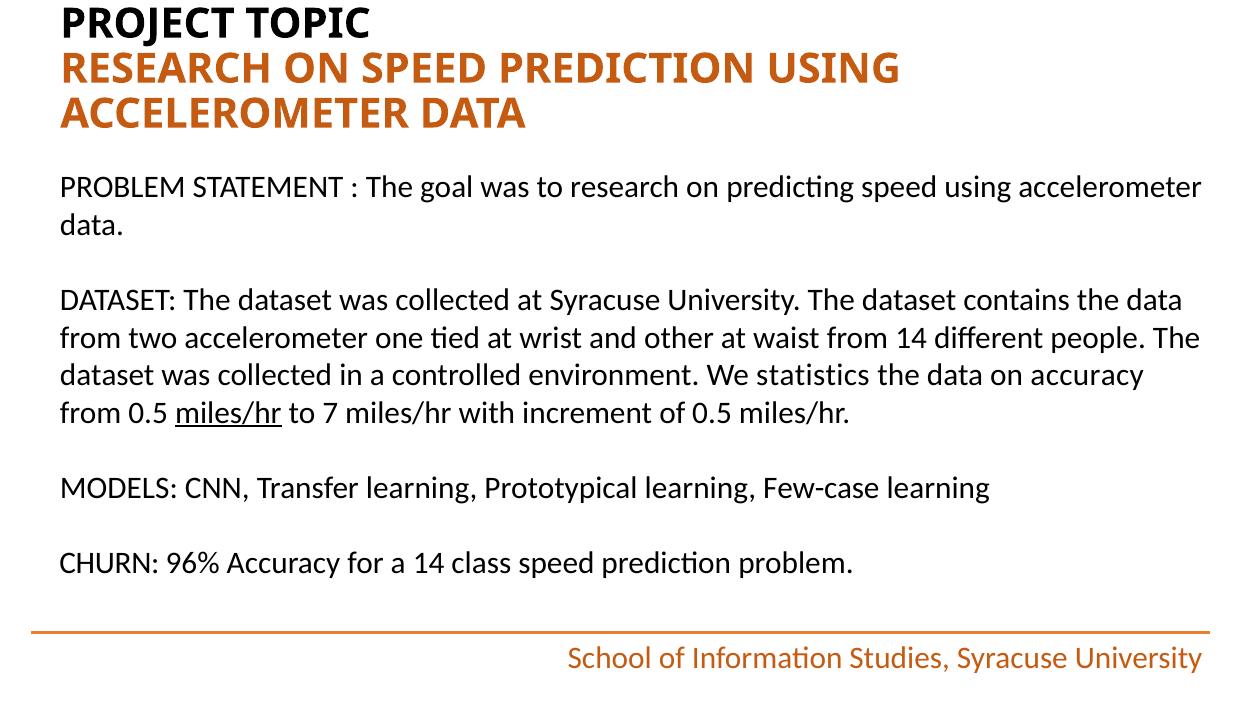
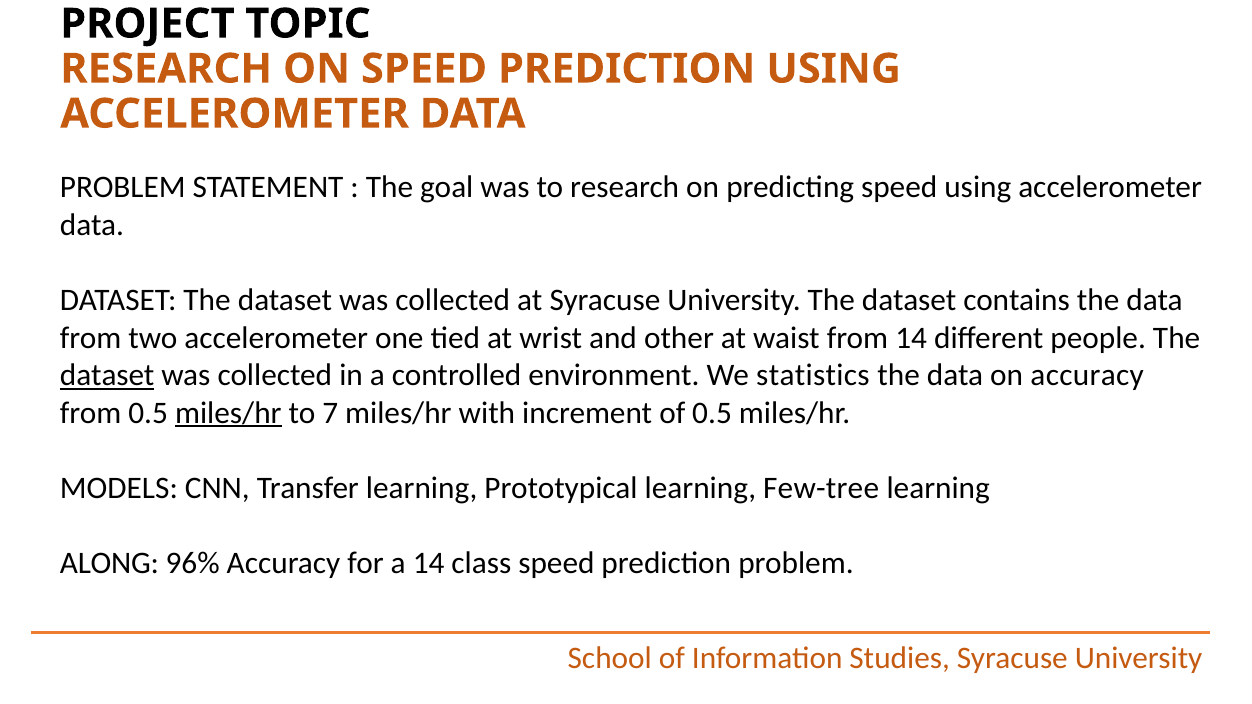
dataset underline: none -> present (107, 375)
Few-case: Few-case -> Few-tree (821, 488)
CHURN: CHURN -> ALONG (109, 563)
